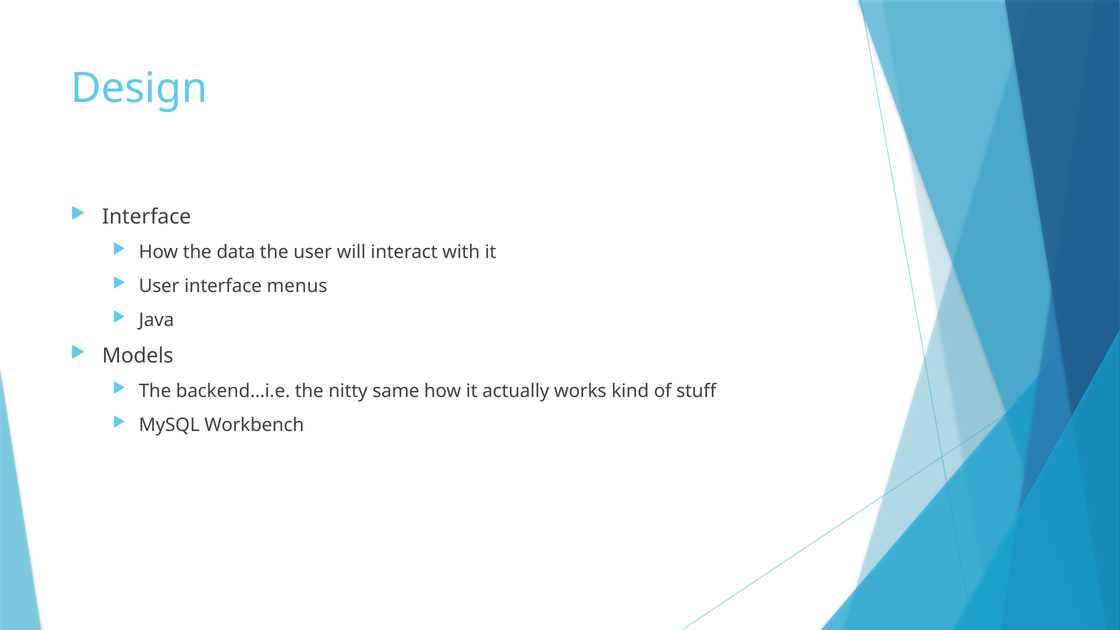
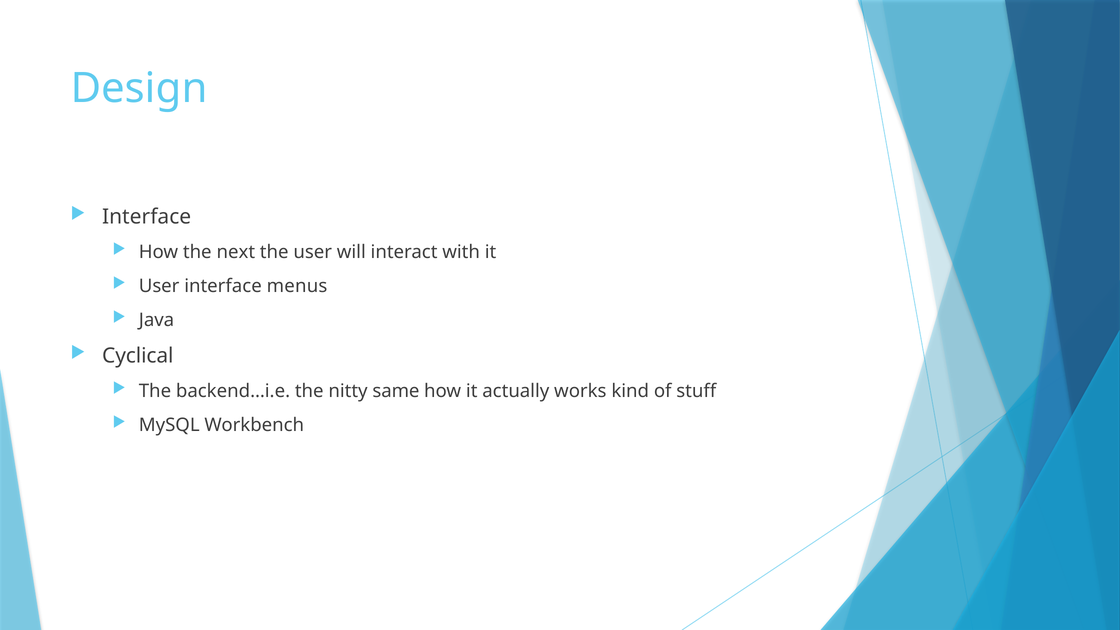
data: data -> next (236, 252)
Models: Models -> Cyclical (138, 356)
